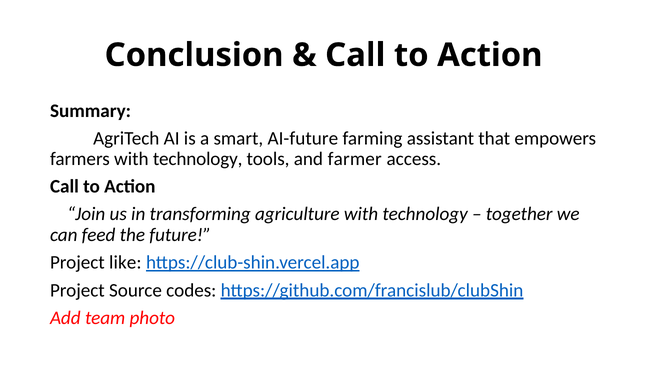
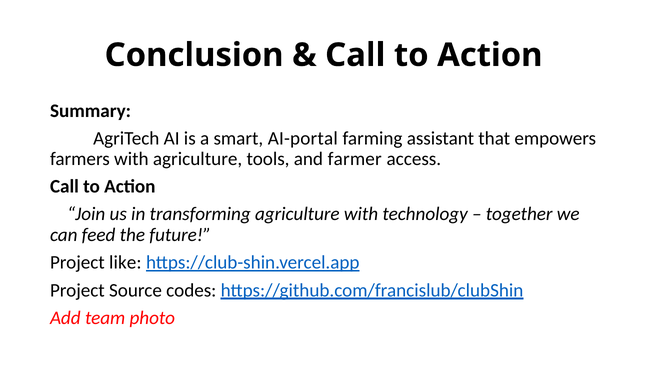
AI-future: AI-future -> AI-portal (303, 138)
farmers with technology: technology -> agriculture (198, 159)
